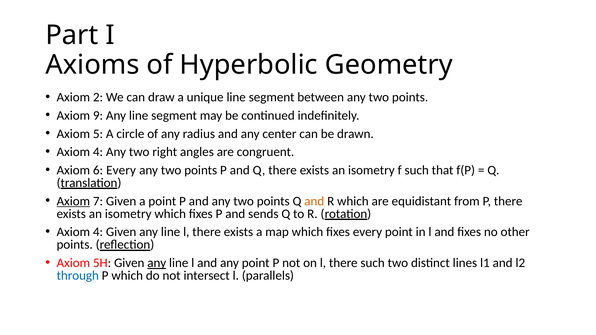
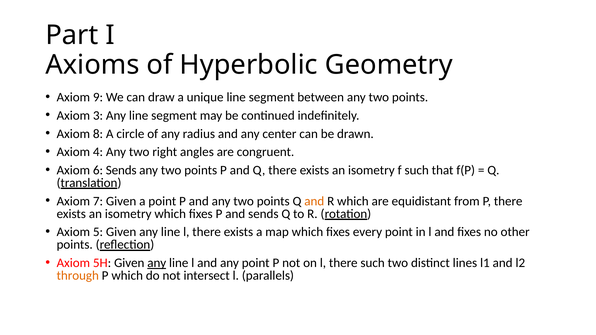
2: 2 -> 9 (98, 97)
9: 9 -> 3 (98, 116)
5: 5 -> 8 (98, 134)
6 Every: Every -> Sends (121, 170)
Axiom underline: present -> none (73, 201)
4: 4 -> 5 (98, 232)
through colour: blue -> orange (78, 276)
